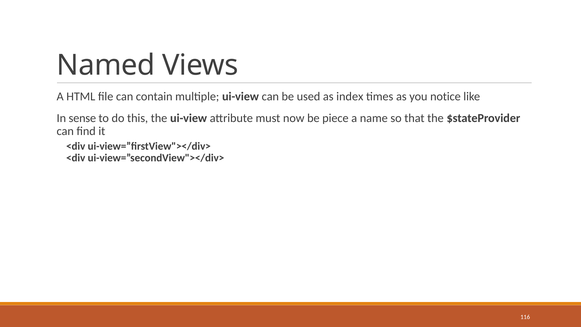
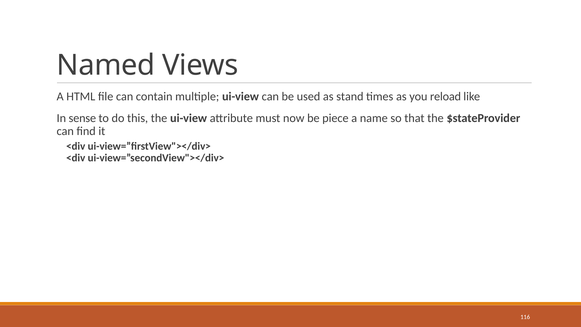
index: index -> stand (350, 97)
notice: notice -> reload (445, 97)
